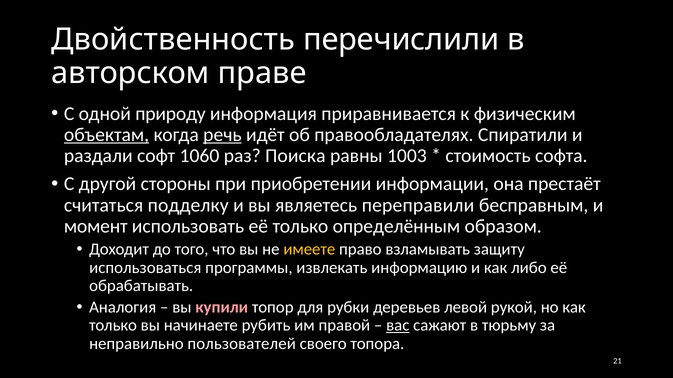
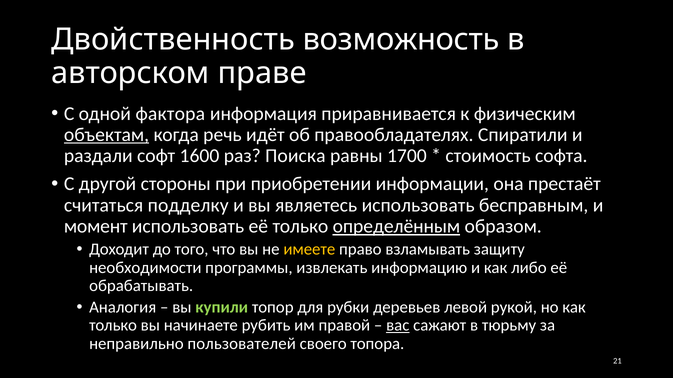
перечислили: перечислили -> возможность (401, 40)
природу: природу -> фактора (170, 114)
речь underline: present -> none (222, 135)
1060: 1060 -> 1600 (199, 156)
1003: 1003 -> 1700 (407, 156)
являетесь переправили: переправили -> использовать (418, 205)
определённым underline: none -> present (396, 227)
использоваться: использоваться -> необходимости (145, 268)
купили colour: pink -> light green (222, 308)
